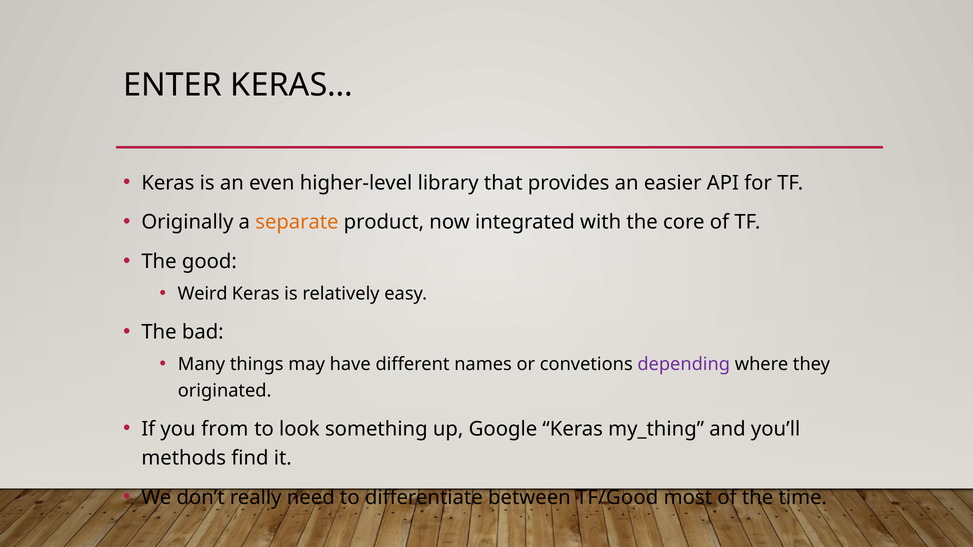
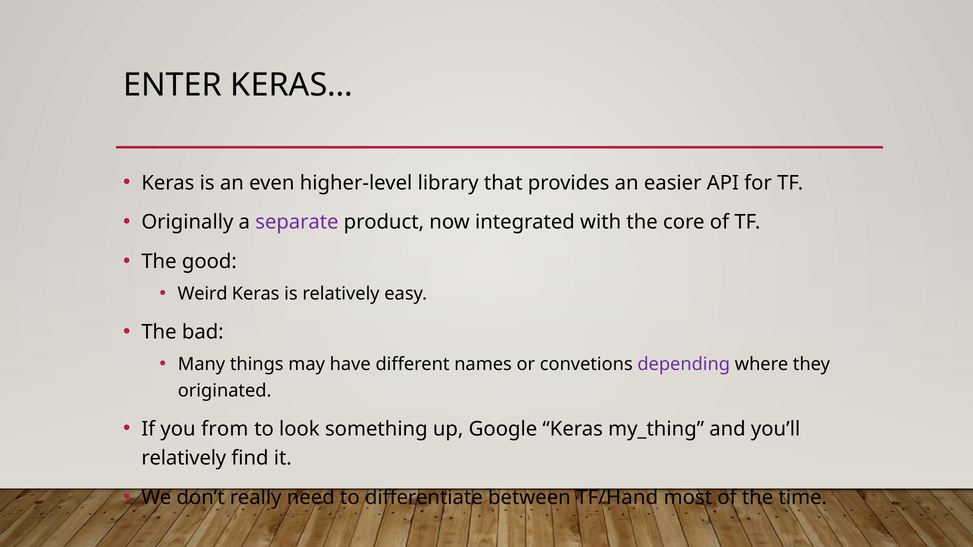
separate colour: orange -> purple (297, 222)
methods: methods -> relatively (184, 458)
TF/Good: TF/Good -> TF/Hand (617, 498)
